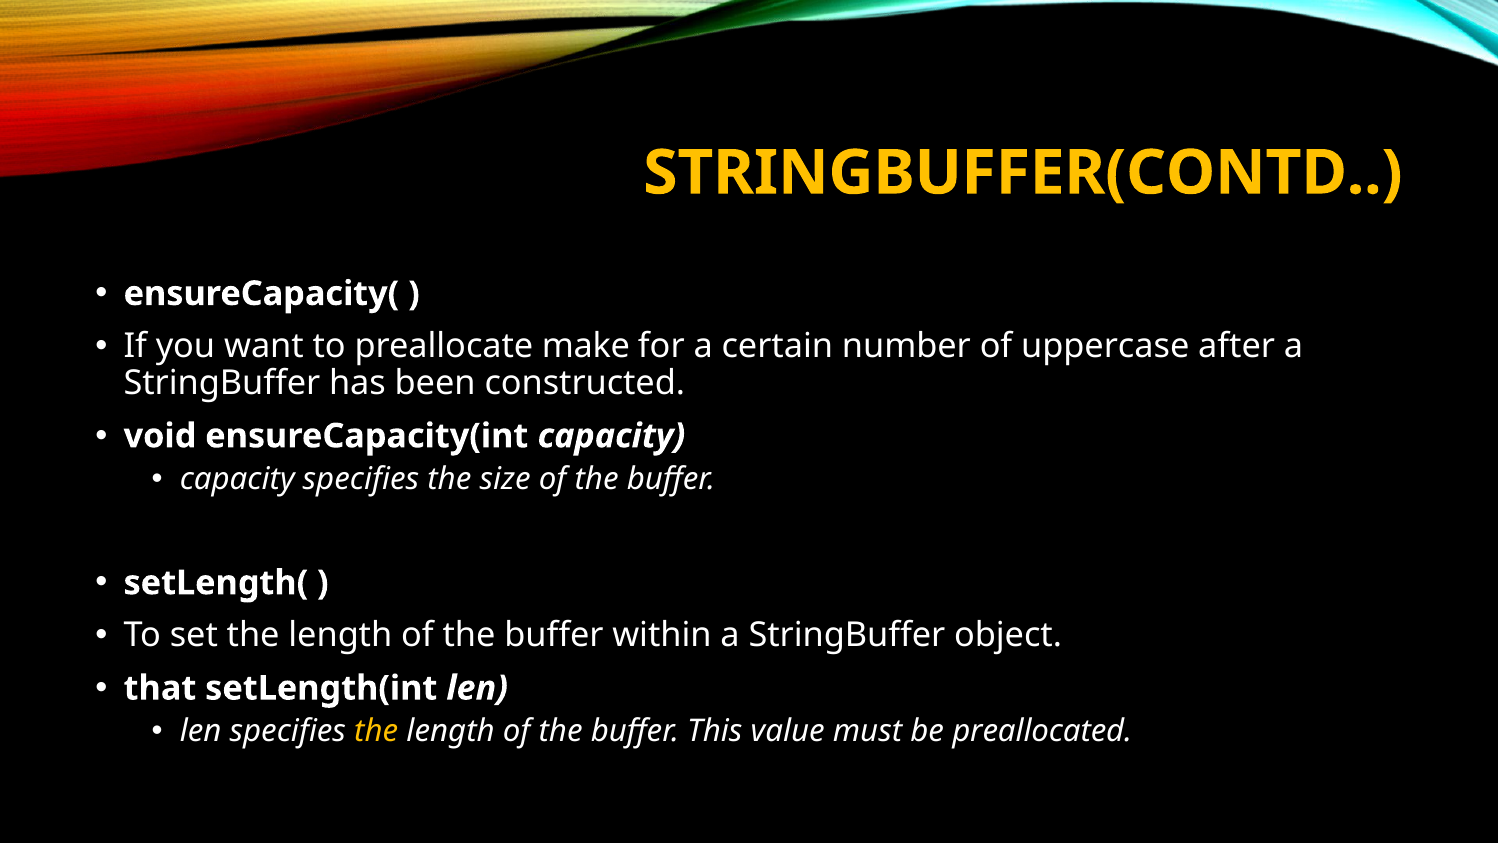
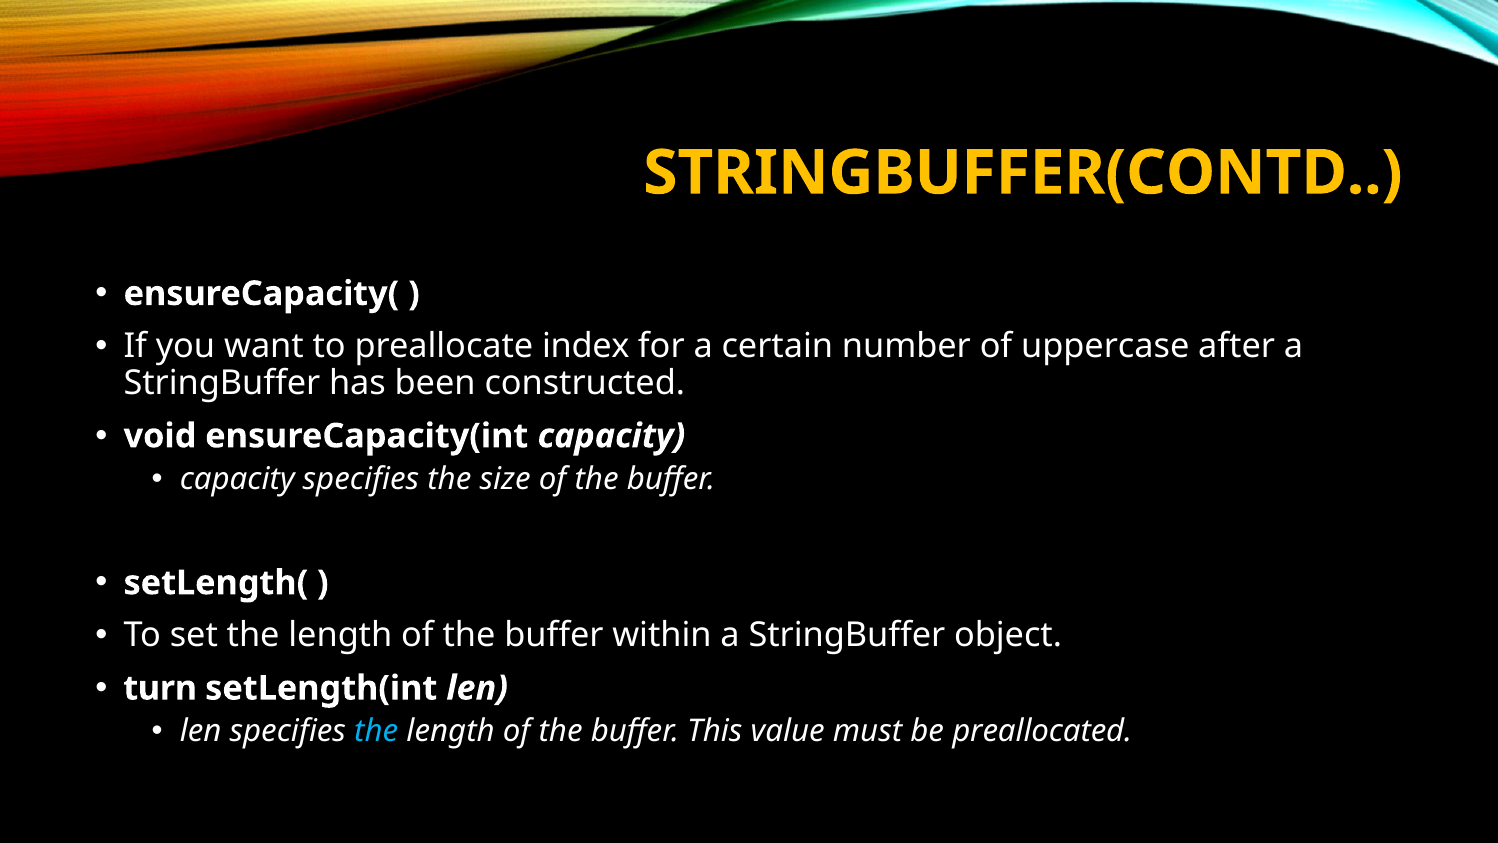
make: make -> index (586, 346)
that: that -> turn (160, 688)
the colour: yellow -> light blue (376, 731)
